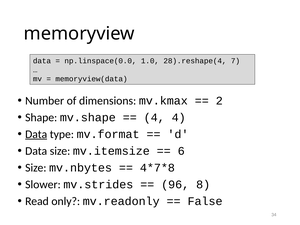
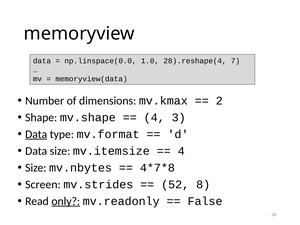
4 4: 4 -> 3 (179, 117)
6: 6 -> 4 (181, 151)
Slower: Slower -> Screen (43, 184)
96: 96 -> 52 (175, 184)
only underline: none -> present (66, 201)
